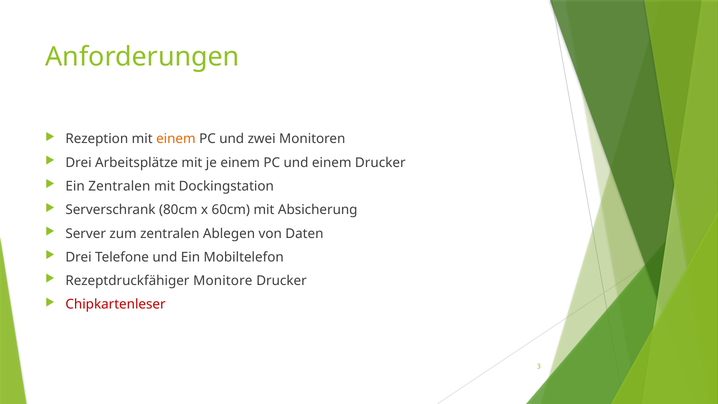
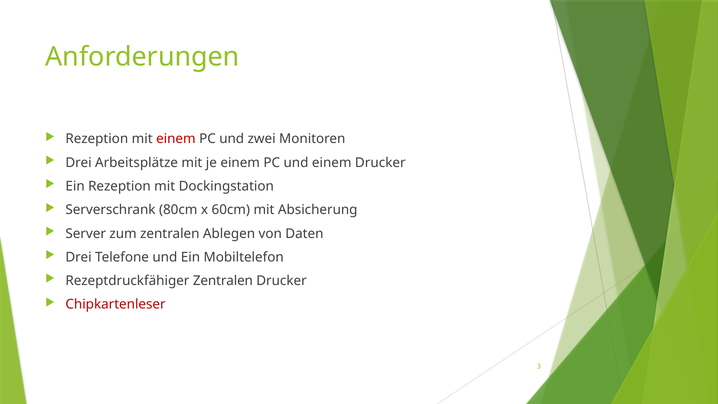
einem colour: orange -> red (176, 139)
Ein Zentralen: Zentralen -> Rezeption (119, 186)
Rezeptdruckfähiger Monitore: Monitore -> Zentralen (223, 281)
